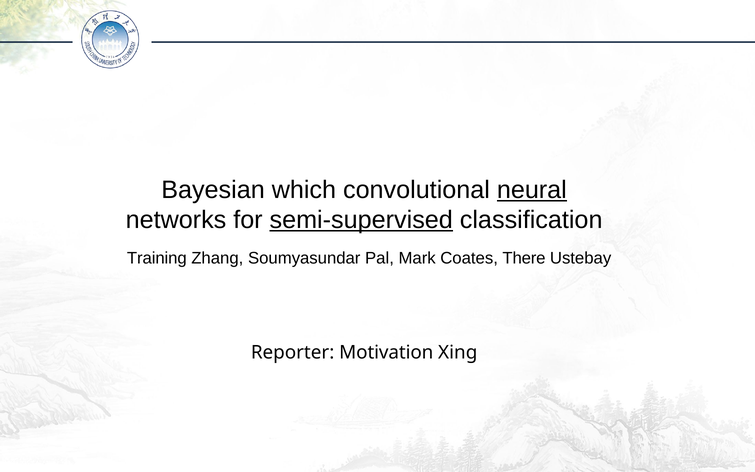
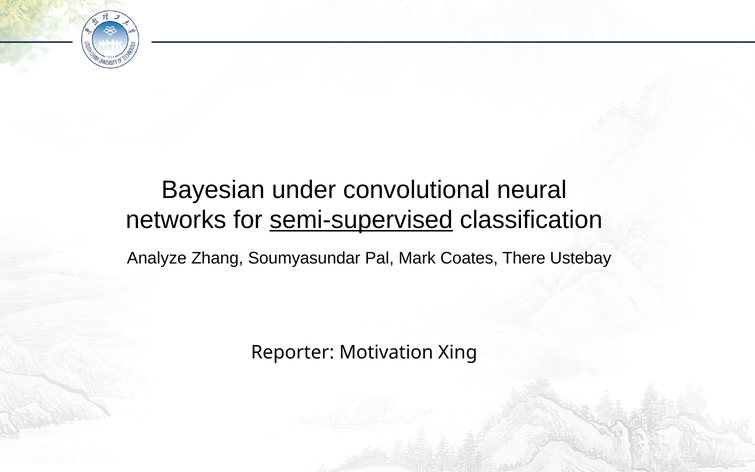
which: which -> under (304, 190)
neural underline: present -> none (532, 190)
Training: Training -> Analyze (157, 258)
